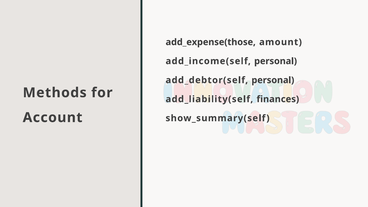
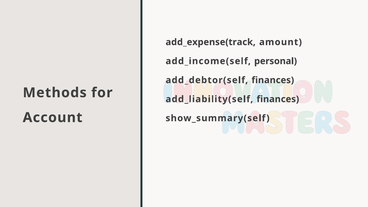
add_expense(those: add_expense(those -> add_expense(track (211, 42)
add_debtor(self personal: personal -> finances (273, 80)
